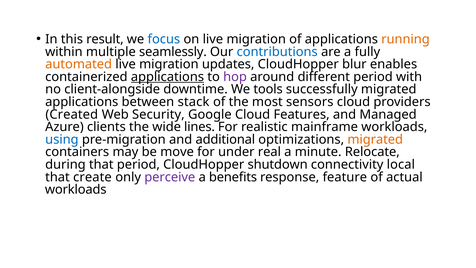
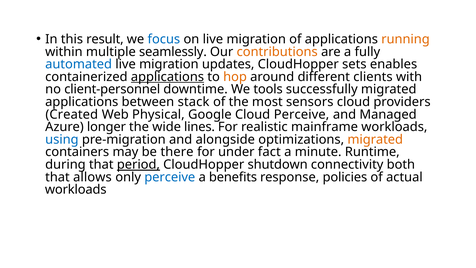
contributions colour: blue -> orange (277, 52)
automated colour: orange -> blue (79, 64)
blur: blur -> sets (354, 64)
hop colour: purple -> orange (235, 77)
different period: period -> clients (373, 77)
client-alongside: client-alongside -> client-personnel (112, 89)
Security: Security -> Physical (158, 114)
Cloud Features: Features -> Perceive (302, 114)
clients: clients -> longer (106, 127)
additional: additional -> alongside (225, 139)
move: move -> there (177, 152)
real: real -> fact (269, 152)
Relocate: Relocate -> Runtime (372, 152)
period underline: none -> present (138, 164)
local: local -> both (401, 164)
create: create -> allows (92, 177)
perceive colour: purple -> blue (170, 177)
feature: feature -> policies (345, 177)
